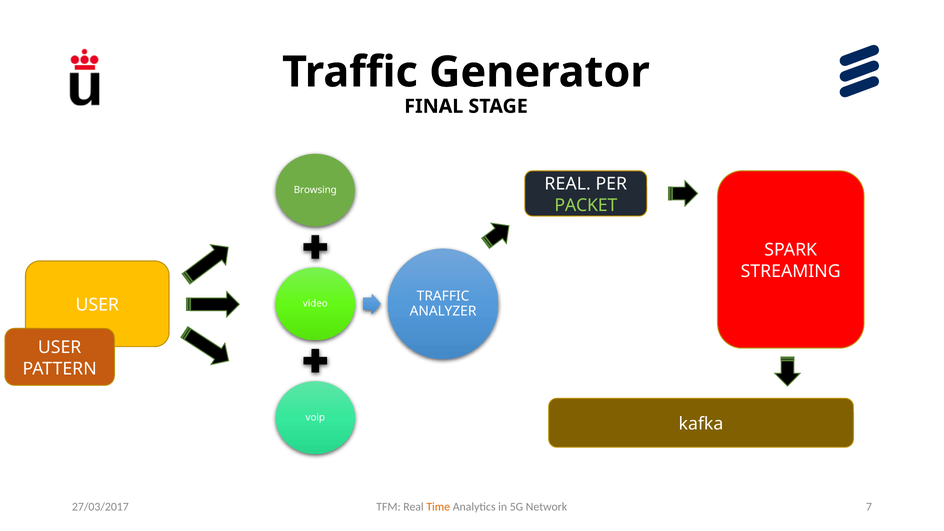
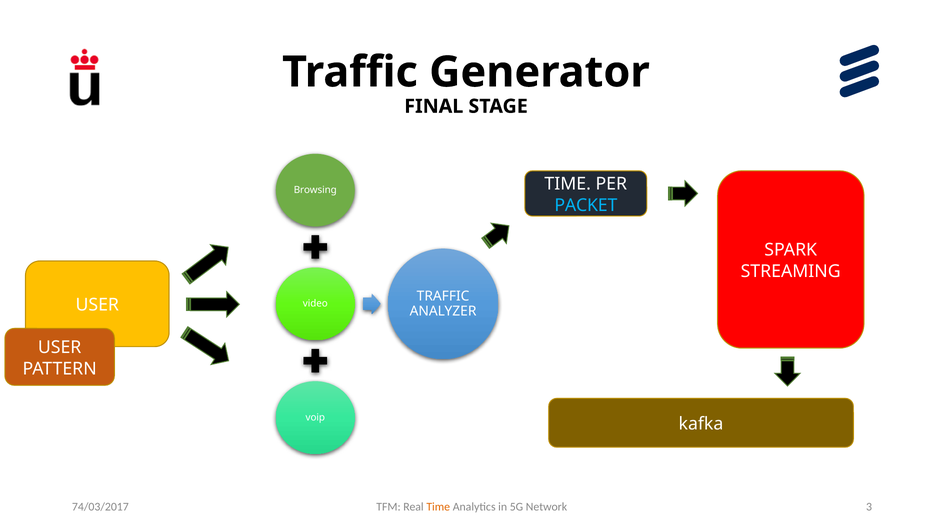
REAL: REAL -> TIME (568, 184)
PACKET colour: light green -> light blue (586, 205)
7: 7 -> 3 (869, 507)
27/03/2017: 27/03/2017 -> 74/03/2017 (100, 507)
